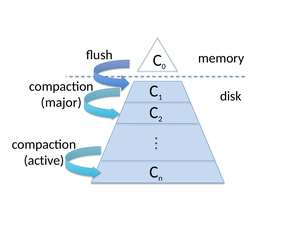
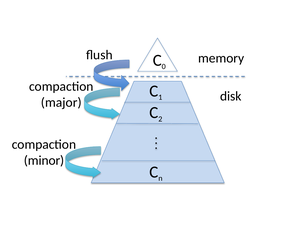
active: active -> minor (44, 161)
